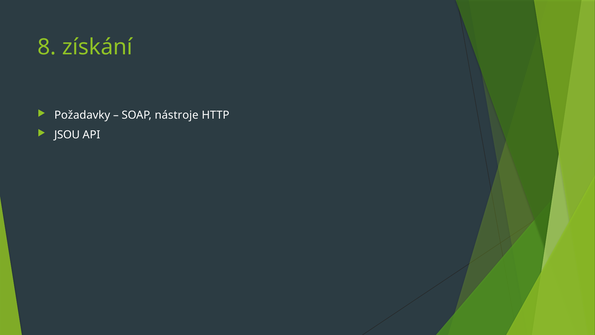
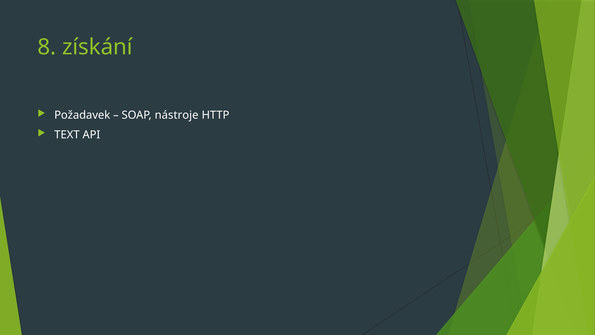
Požadavky: Požadavky -> Požadavek (82, 115)
JSOU: JSOU -> TEXT (67, 135)
